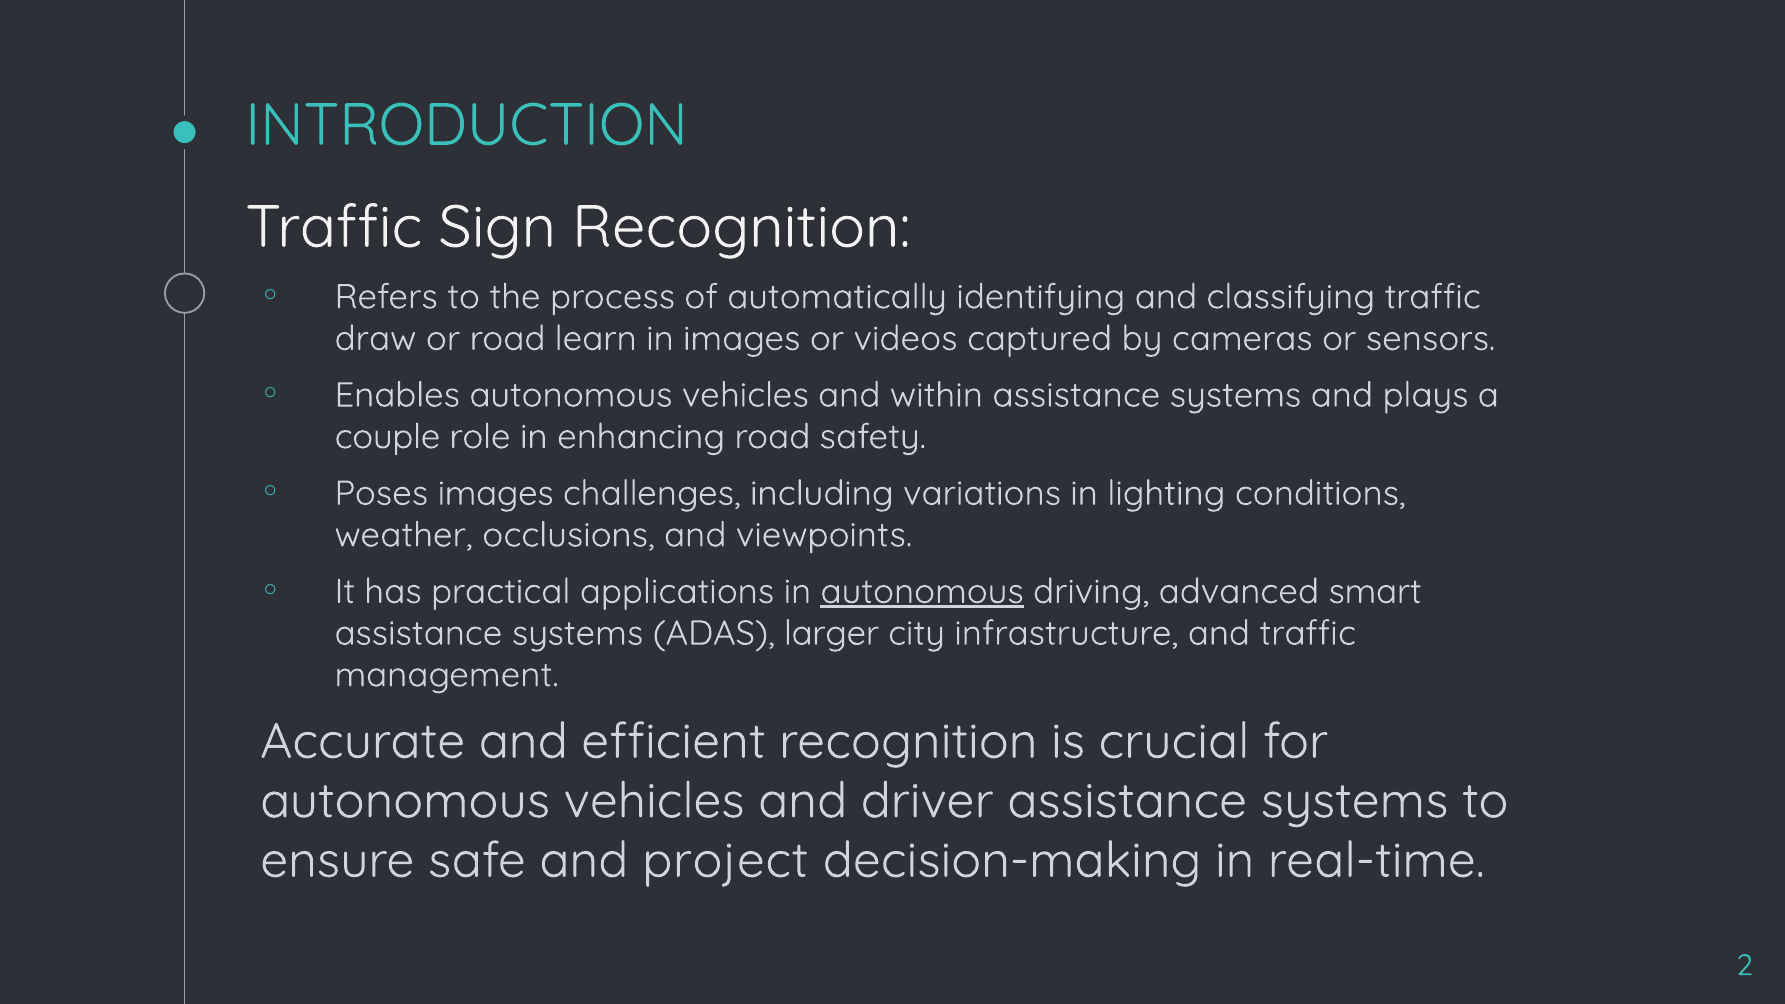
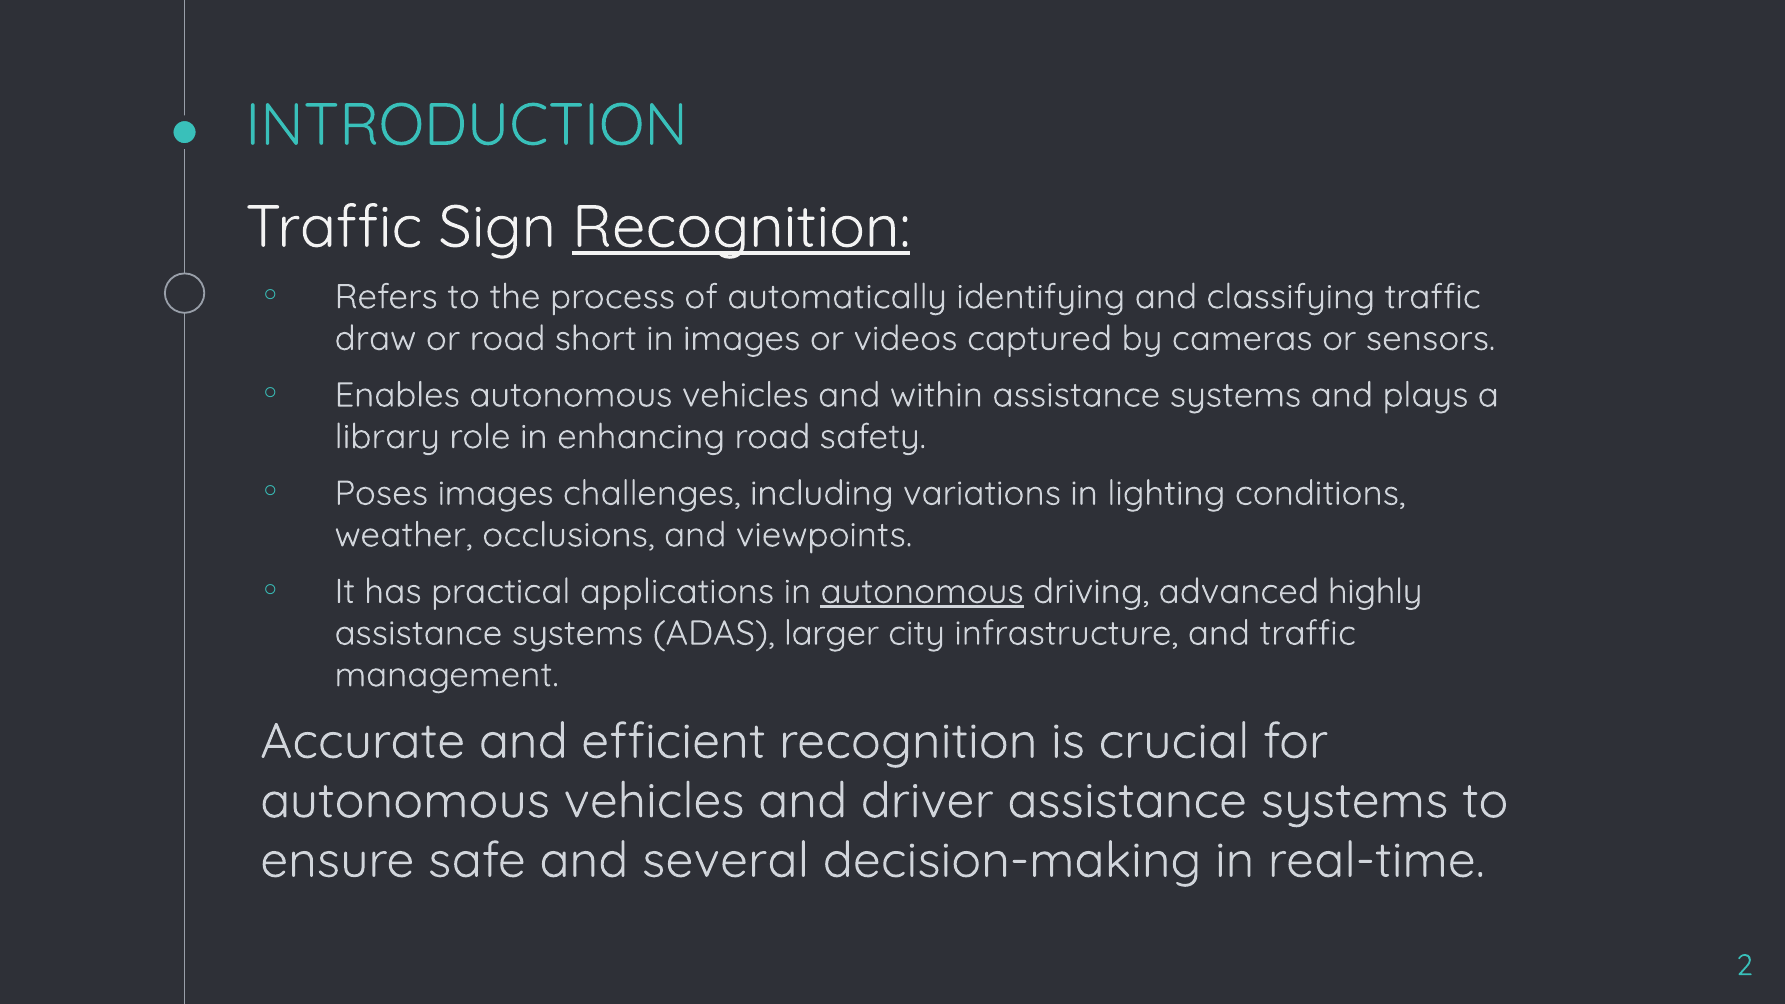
Recognition underline: none -> present (741, 227)
learn: learn -> short (596, 339)
couple: couple -> library (387, 437)
smart: smart -> highly (1375, 592)
project: project -> several (726, 861)
